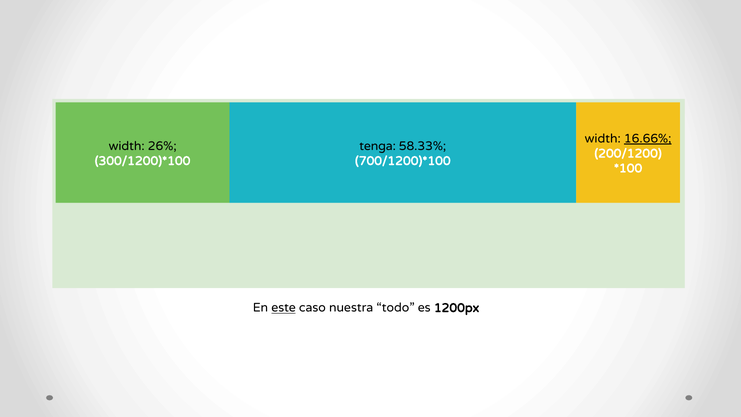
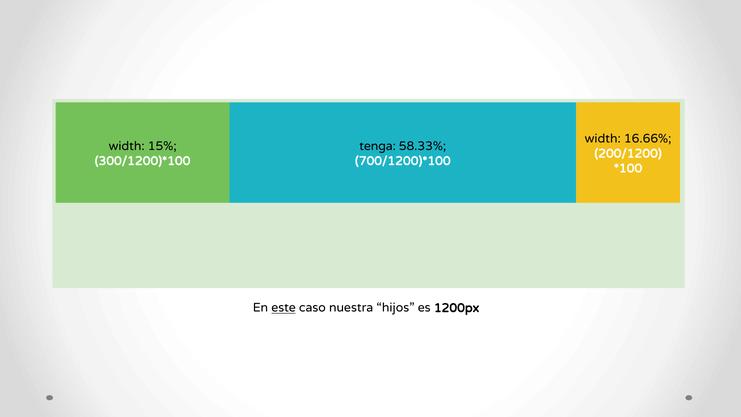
16.66% underline: present -> none (648, 139)
26%: 26% -> 15% (162, 146)
todo: todo -> hijos (395, 308)
